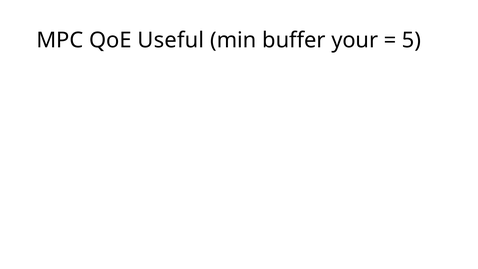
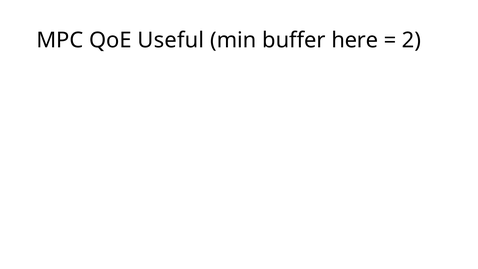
your: your -> here (355, 40)
5: 5 -> 2 (412, 40)
